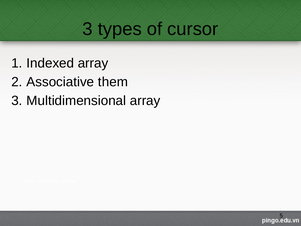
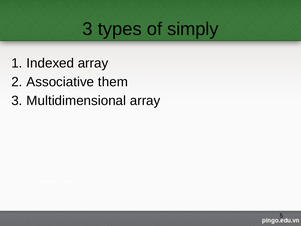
cursor: cursor -> simply (193, 29)
